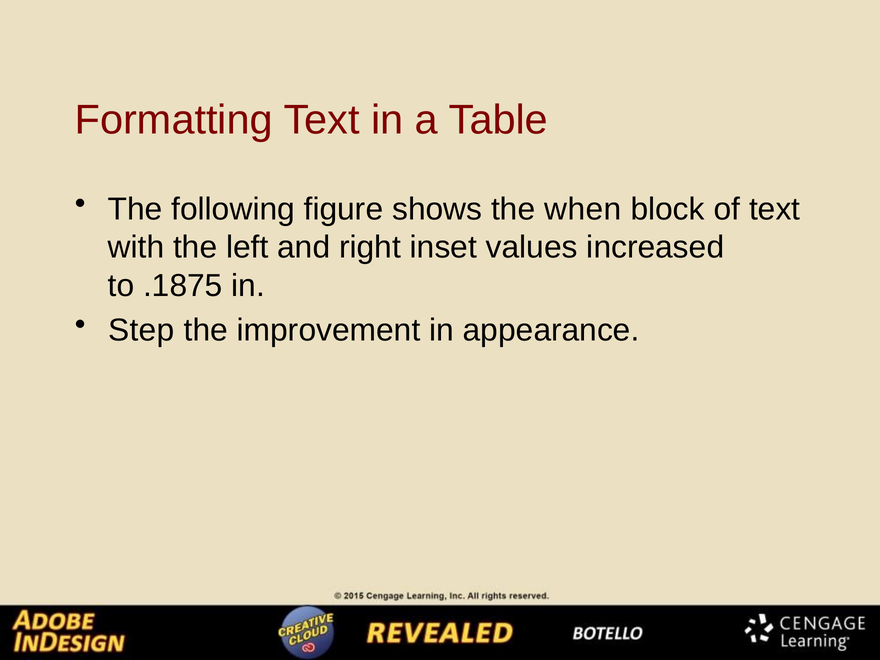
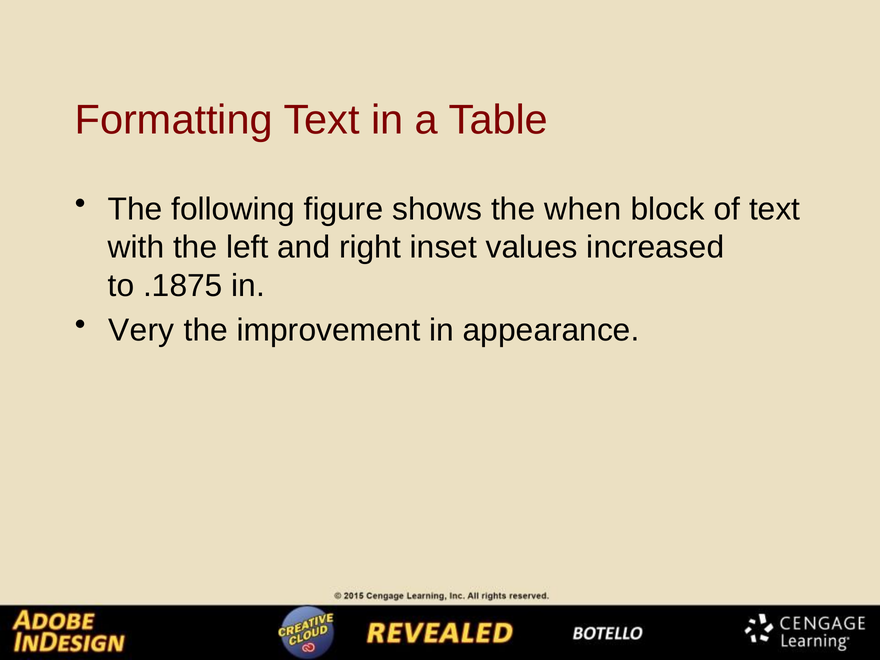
Step: Step -> Very (141, 330)
